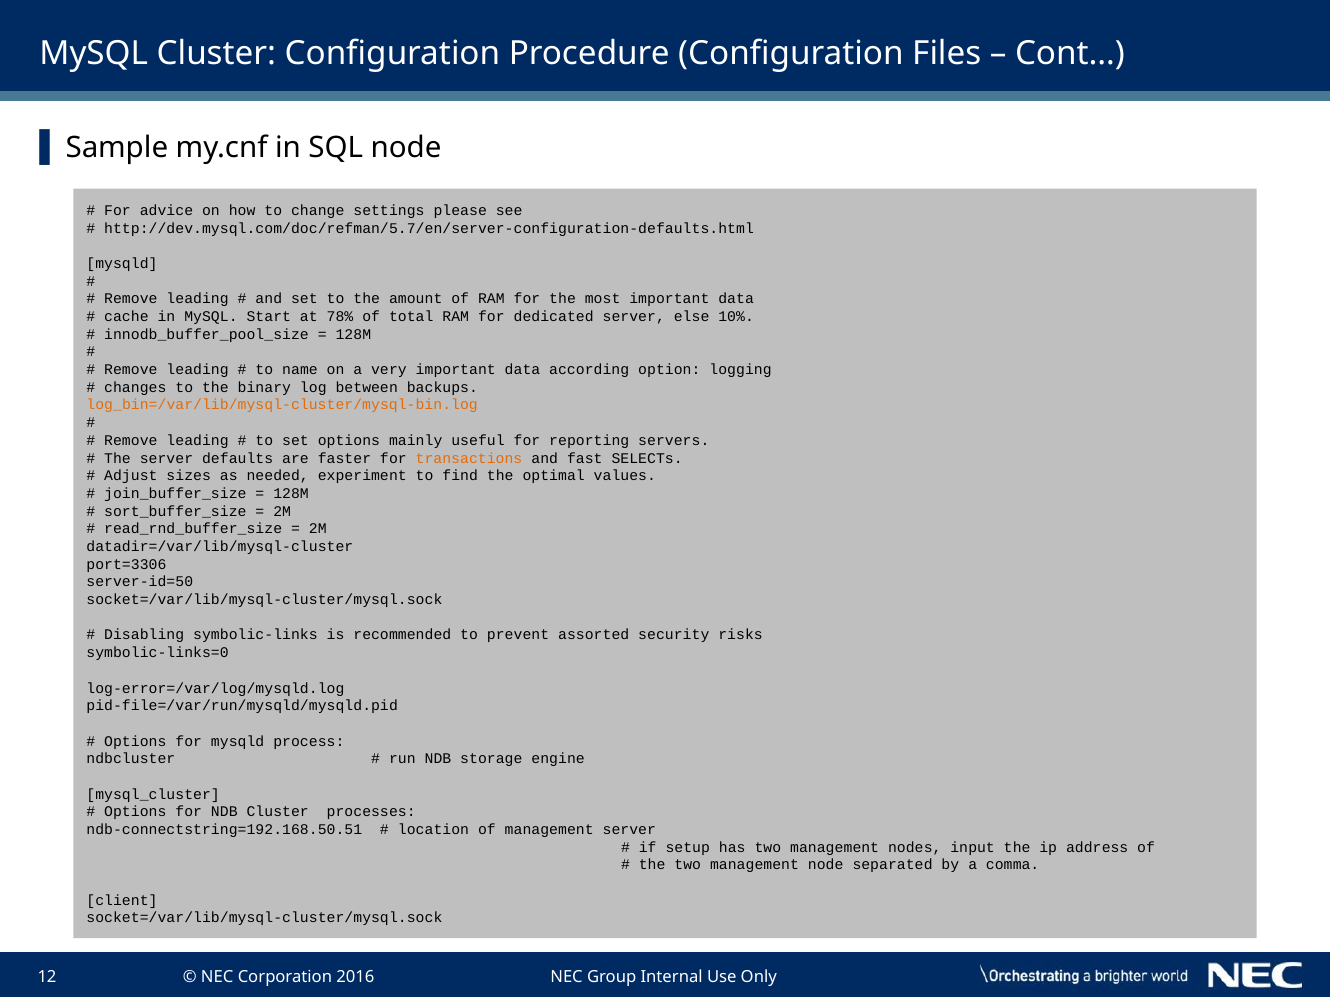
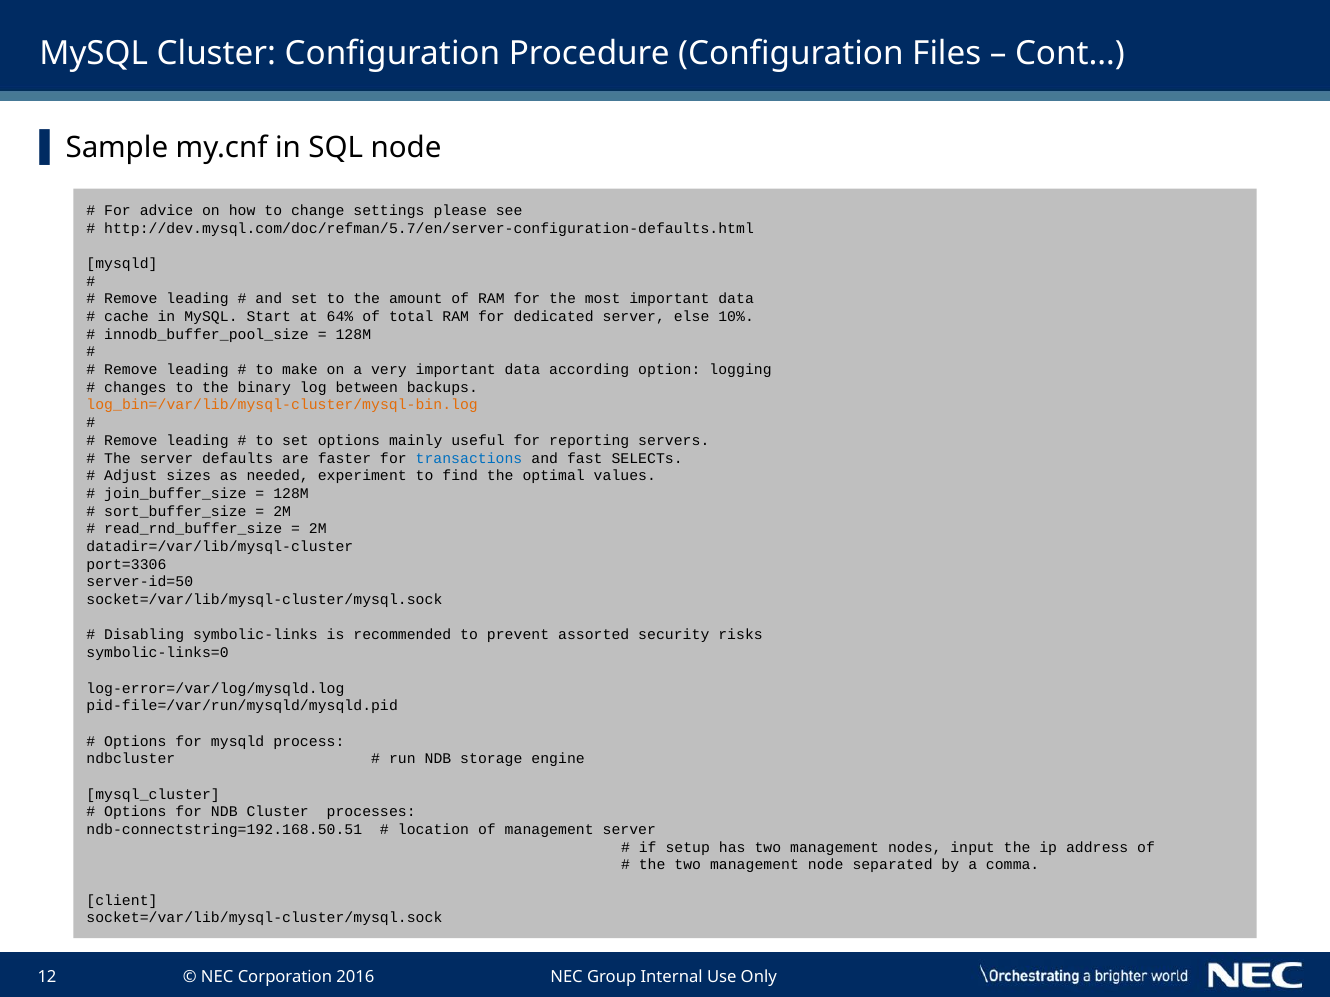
78%: 78% -> 64% (340, 317)
name: name -> make (300, 370)
transactions colour: orange -> blue (469, 458)
